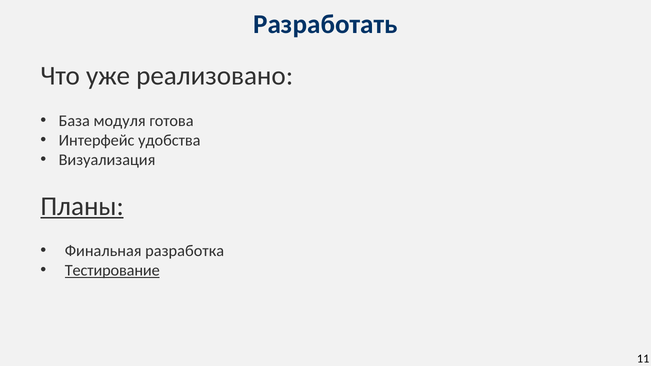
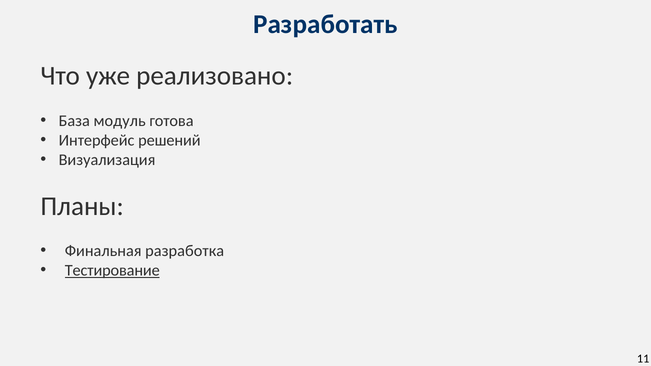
модуля: модуля -> модуль (120, 121)
удобства: удобства -> решений (169, 140)
Планы underline: present -> none (82, 206)
